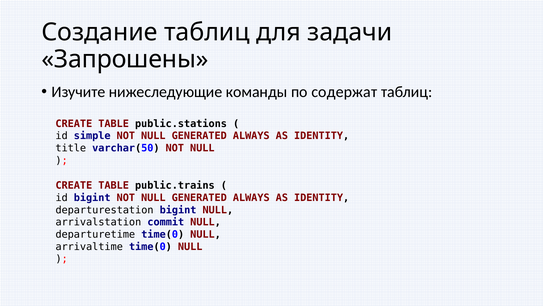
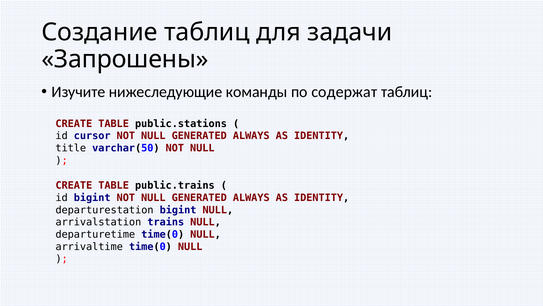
simple: simple -> cursor (92, 136)
commit: commit -> trains (166, 222)
